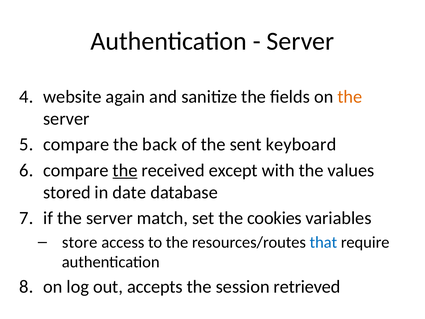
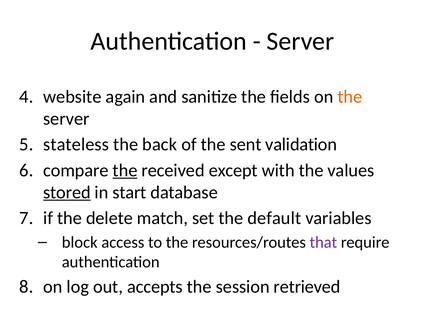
compare: compare -> stateless (76, 144)
keyboard: keyboard -> validation (301, 144)
stored underline: none -> present (67, 192)
date: date -> start (129, 192)
if the server: server -> delete (109, 218)
cookies: cookies -> default (274, 218)
store: store -> block (80, 242)
that colour: blue -> purple (323, 242)
